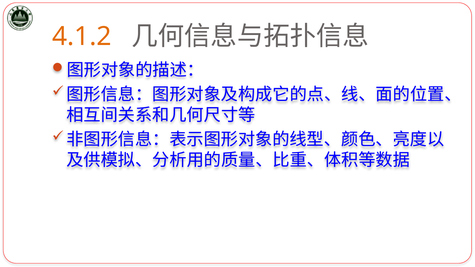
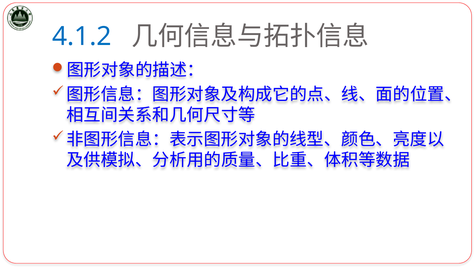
4.1.2 colour: orange -> blue (82, 36)
